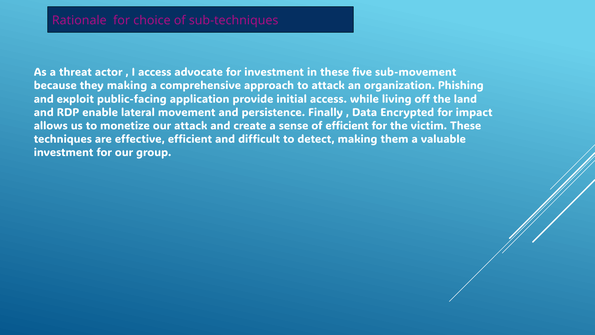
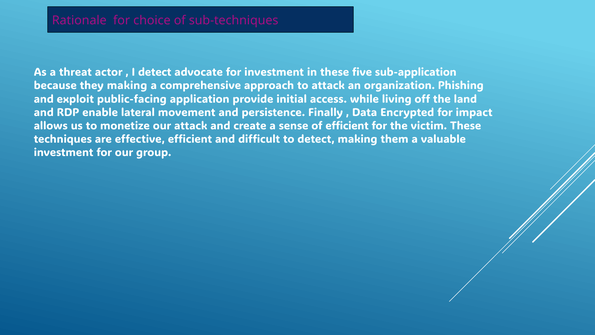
I access: access -> detect (155, 72)
sub-movement: sub-movement -> sub-application (416, 72)
